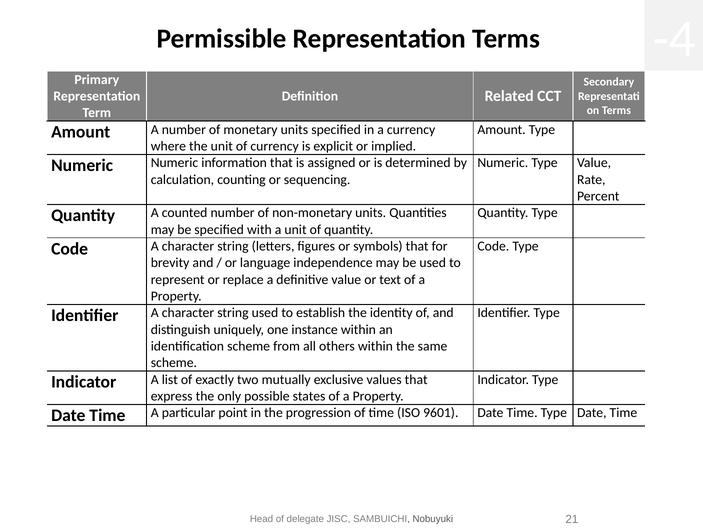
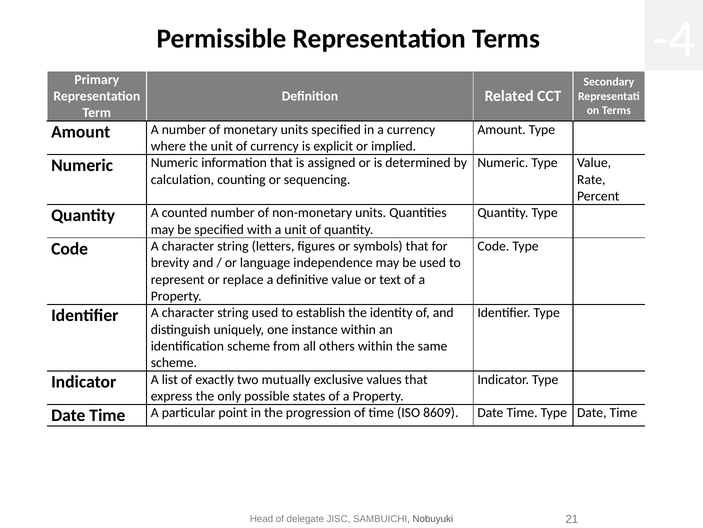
9601: 9601 -> 8609 (441, 412)
